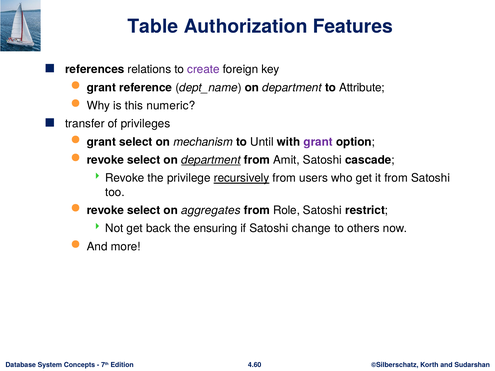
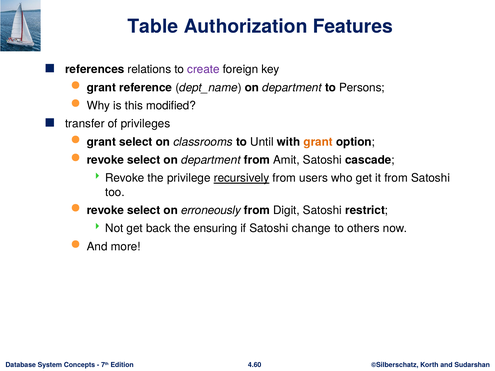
Attribute: Attribute -> Persons (362, 88)
numeric: numeric -> modified (171, 106)
mechanism: mechanism -> classrooms (203, 142)
grant colour: purple -> orange (318, 142)
department underline: present -> none (211, 160)
aggregates: aggregates -> erroneously (211, 210)
Role: Role -> Digit (286, 210)
